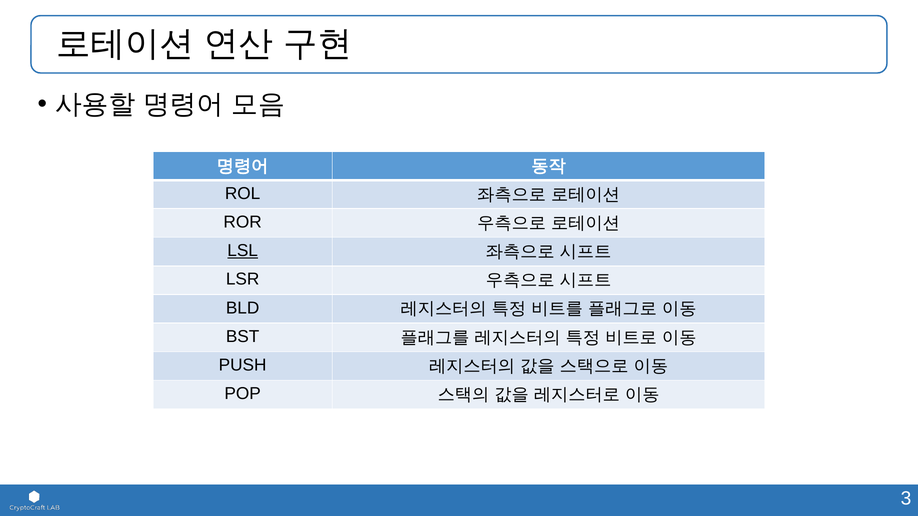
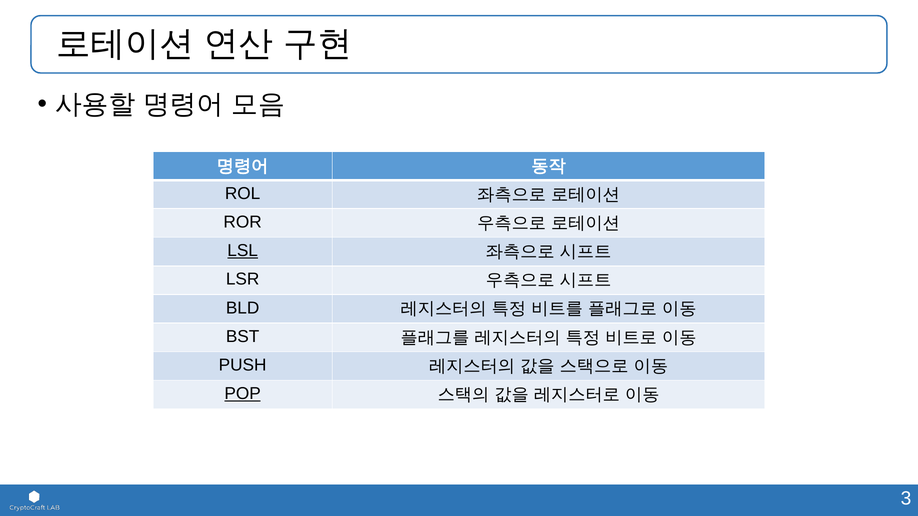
POP underline: none -> present (243, 394)
